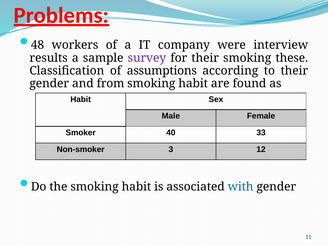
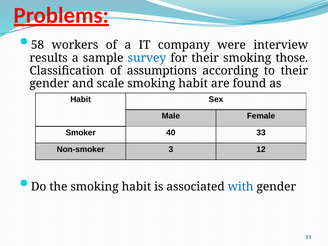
48: 48 -> 58 (37, 45)
survey colour: purple -> blue (147, 58)
these: these -> those (292, 58)
from: from -> scale (110, 83)
